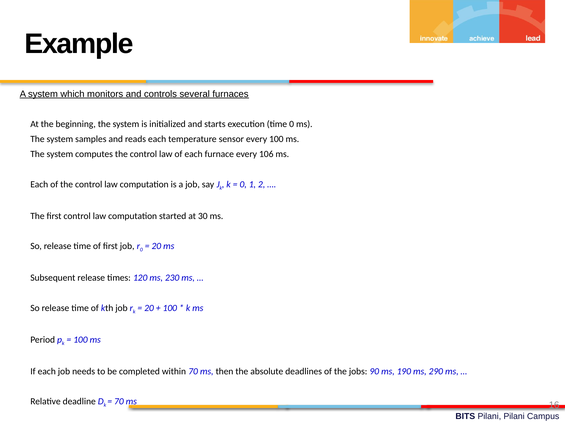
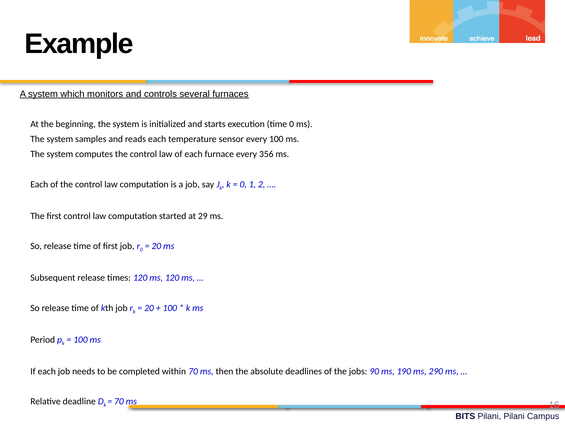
106: 106 -> 356 (266, 154)
30: 30 -> 29 (203, 216)
ms 230: 230 -> 120 (172, 278)
